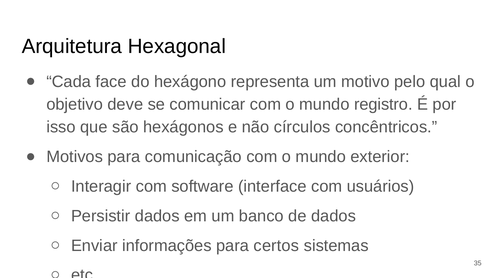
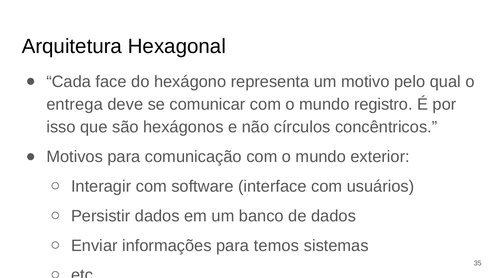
objetivo: objetivo -> entrega (75, 104)
certos: certos -> temos (276, 245)
